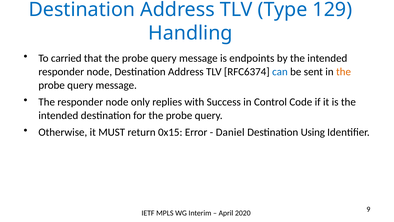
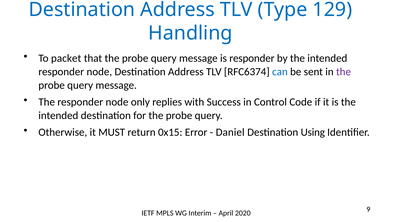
carried: carried -> packet (66, 58)
is endpoints: endpoints -> responder (252, 58)
the colour: orange -> purple (344, 72)
